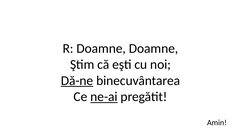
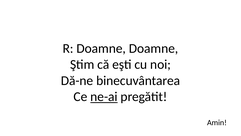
Dă-ne underline: present -> none (77, 80)
